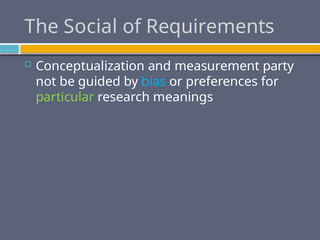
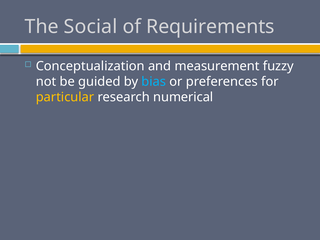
party: party -> fuzzy (278, 66)
particular colour: light green -> yellow (65, 97)
meanings: meanings -> numerical (183, 97)
